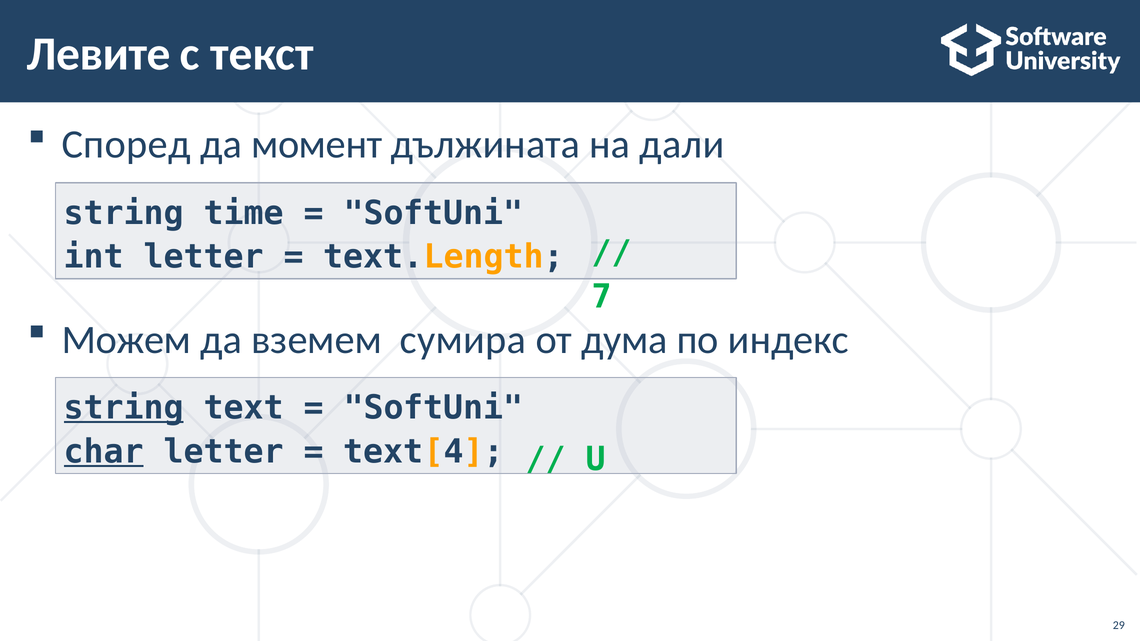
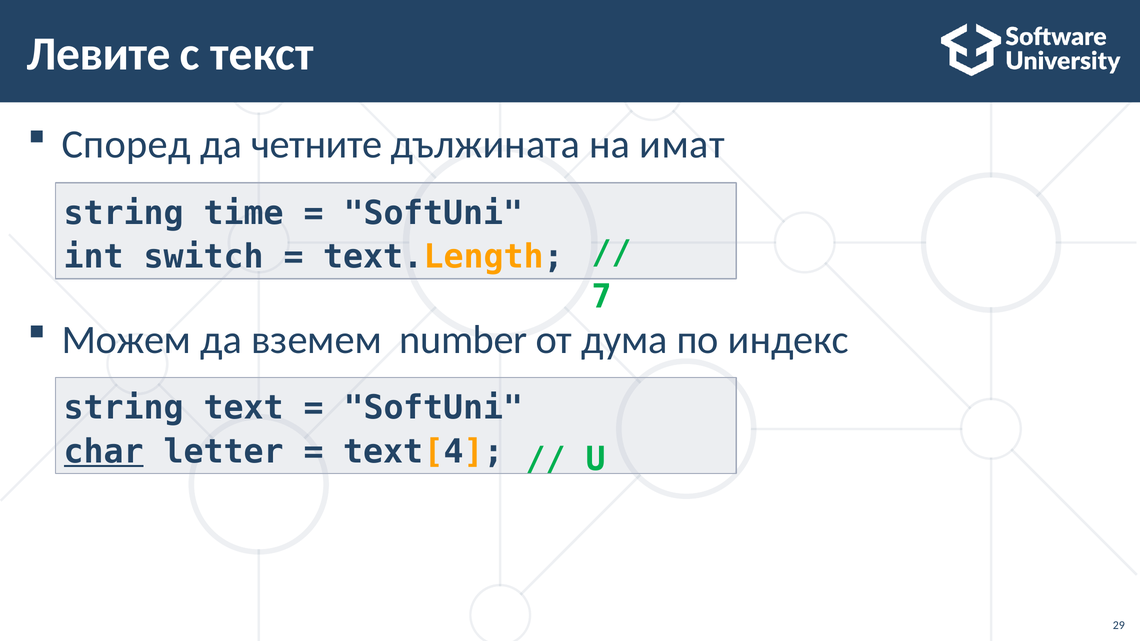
момент: момент -> четните (317, 145)
дали: дали -> имат (682, 145)
int letter: letter -> switch (204, 257)
сумира: сумира -> number (463, 340)
string underline: present -> none (124, 408)
